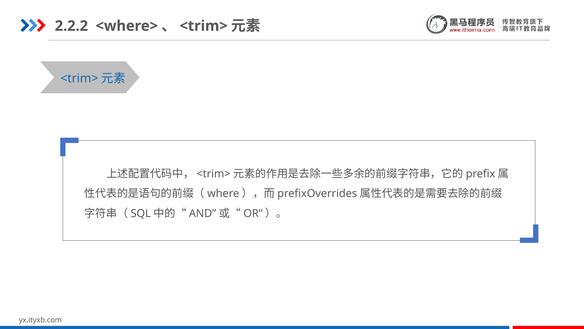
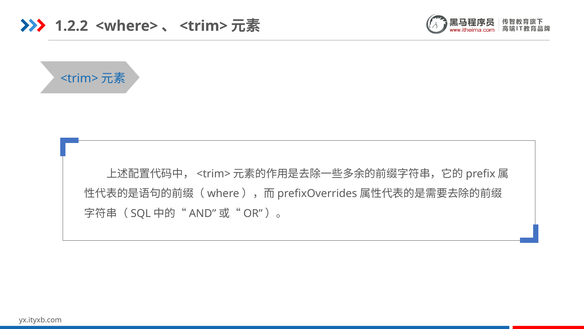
2.2.2: 2.2.2 -> 1.2.2 (71, 26)
